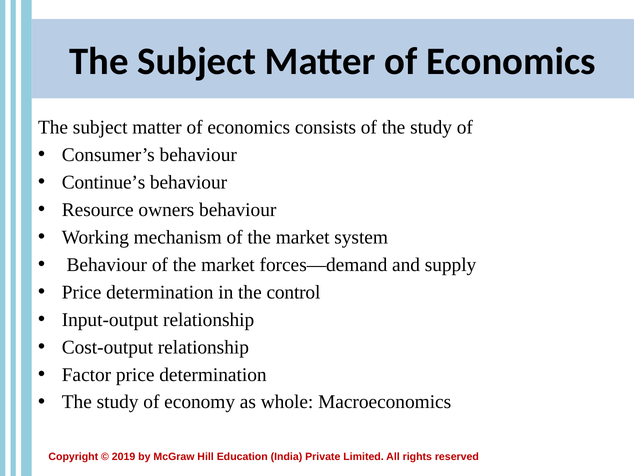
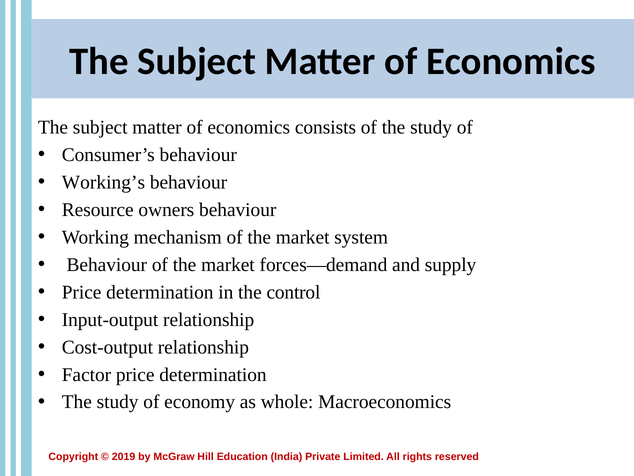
Continue’s: Continue’s -> Working’s (103, 182)
